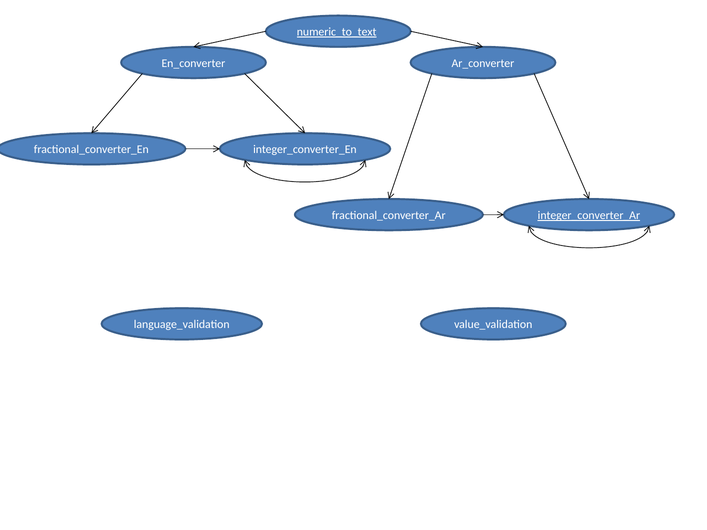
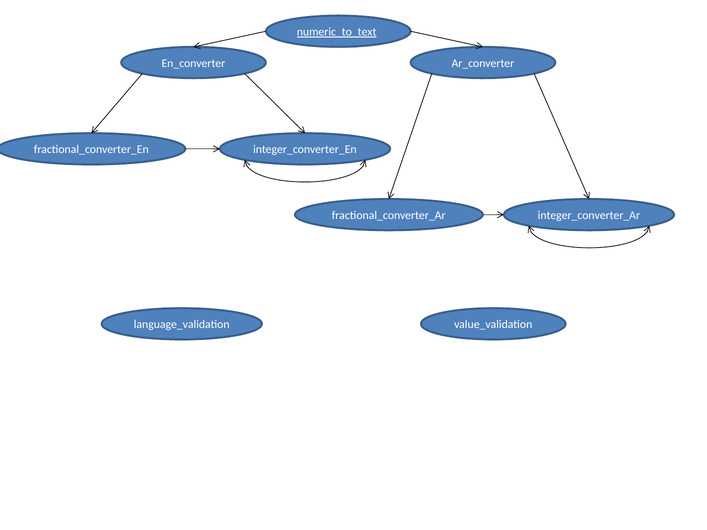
integer_converter_Ar underline: present -> none (589, 216)
